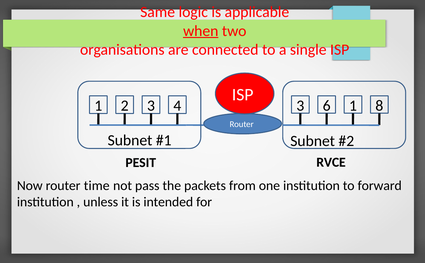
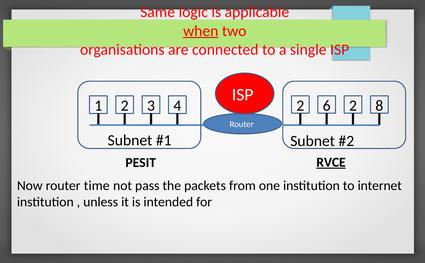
3: 3 -> 2 (300, 106)
6 1: 1 -> 2 (353, 106)
RVCE underline: none -> present (331, 163)
forward: forward -> internet (380, 186)
